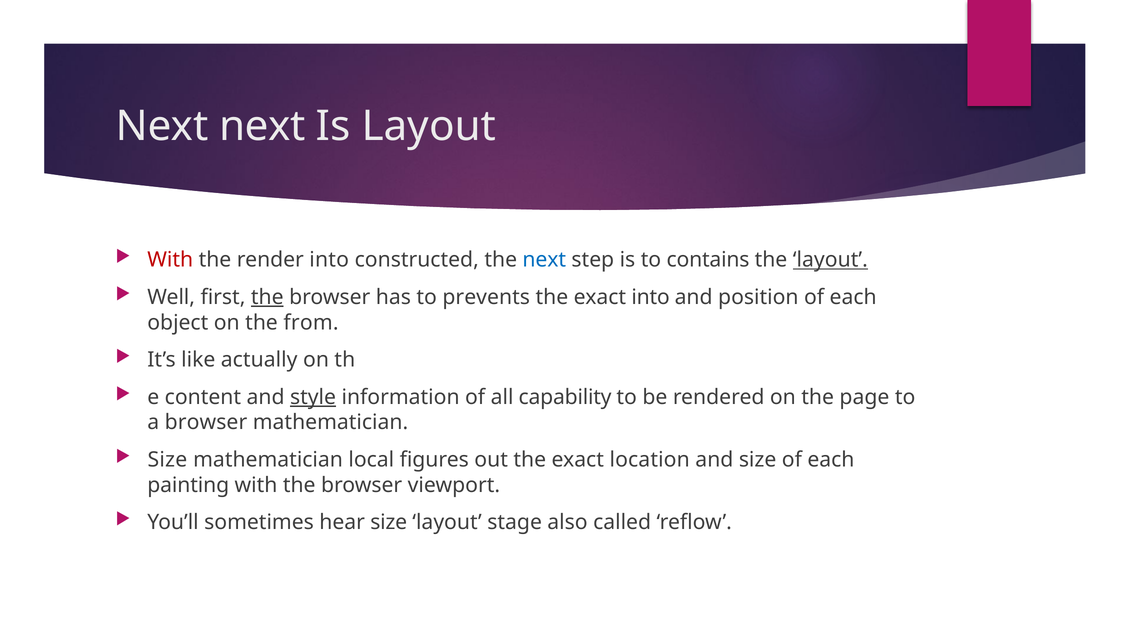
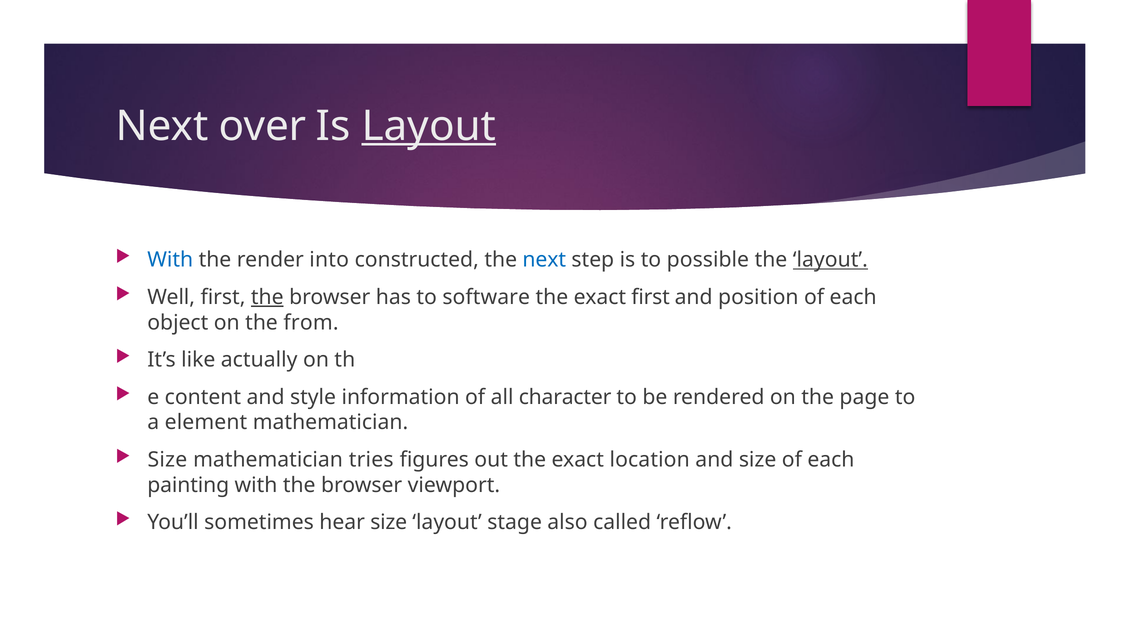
Next next: next -> over (262, 126)
Layout underline: none -> present (429, 126)
With colour: red -> blue (170, 260)
contains: contains -> possible (708, 260)
prevents: prevents -> software (486, 297)
exact into: into -> first (651, 297)
style underline: present -> none (313, 397)
capability: capability -> character (565, 397)
a browser: browser -> element (206, 422)
local: local -> tries (371, 459)
